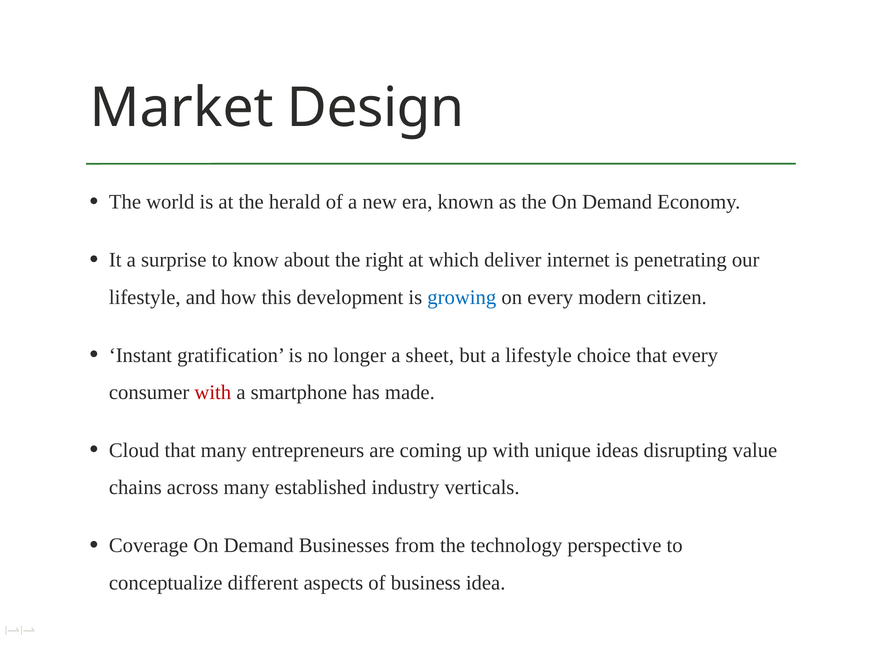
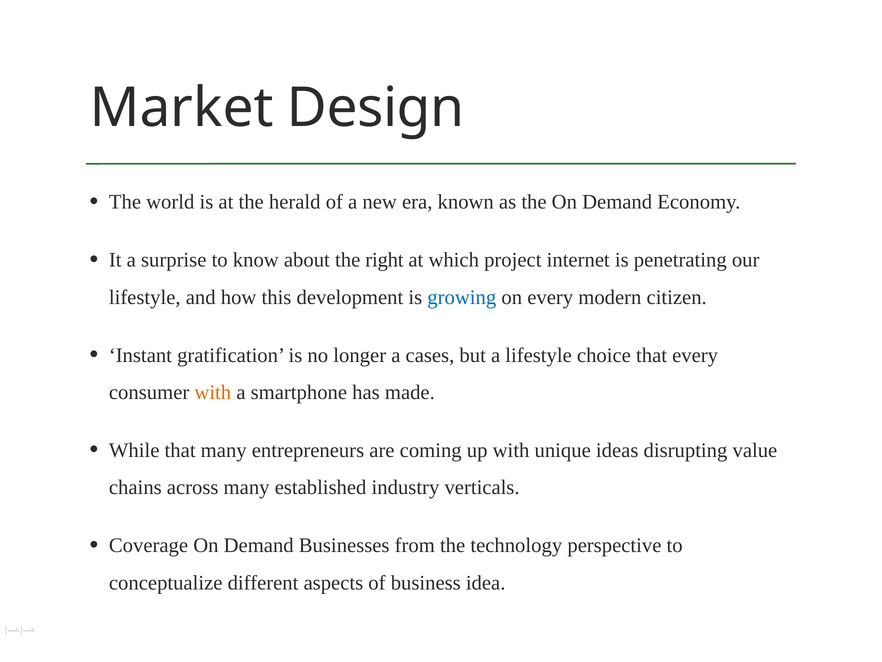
deliver: deliver -> project (513, 260)
sheet: sheet -> cases (430, 355)
with colour: red -> orange (213, 392)
Cloud: Cloud -> While (134, 450)
